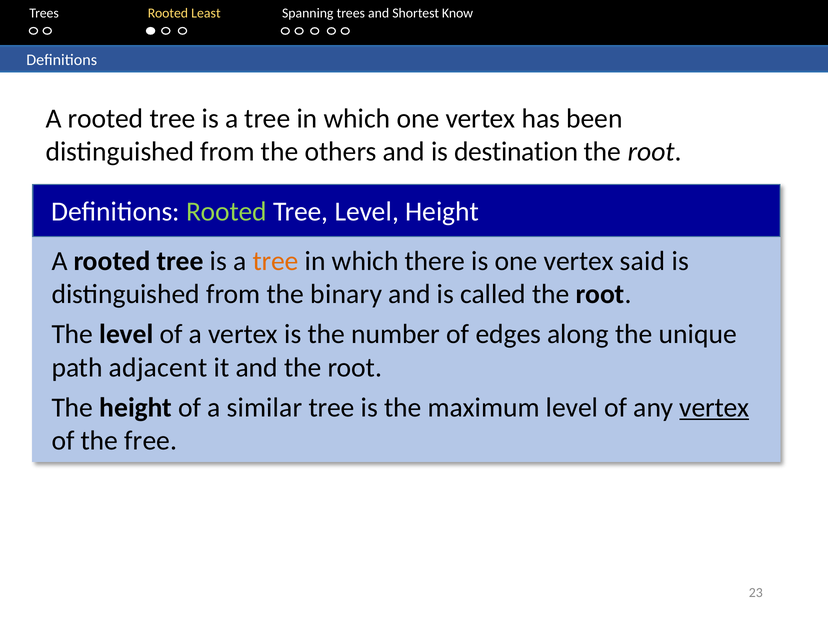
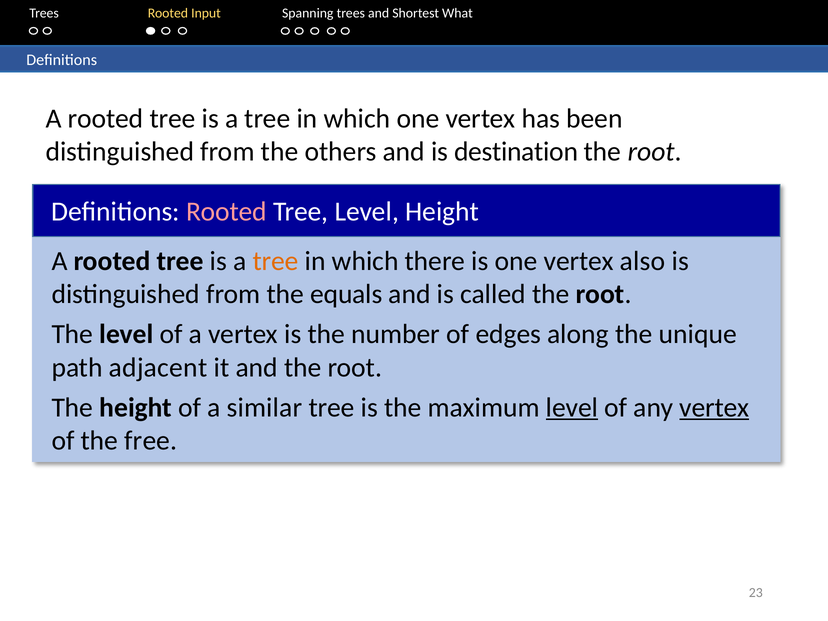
Least: Least -> Input (206, 13)
Know: Know -> What (457, 13)
Rooted colour: light green -> pink (227, 211)
said: said -> also (643, 261)
binary: binary -> equals (346, 294)
level underline: none -> present (572, 407)
